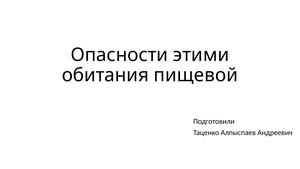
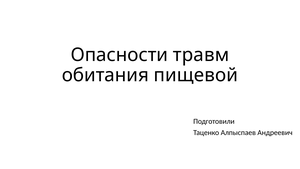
этими: этими -> травм (201, 55)
